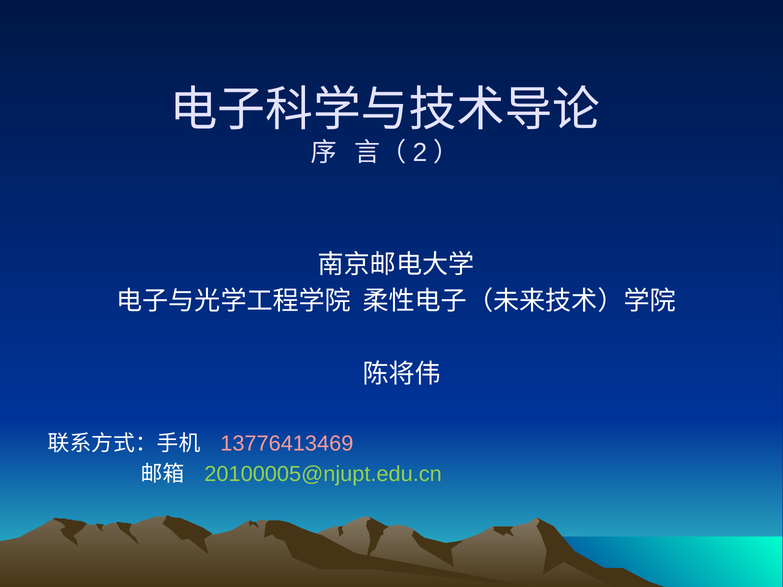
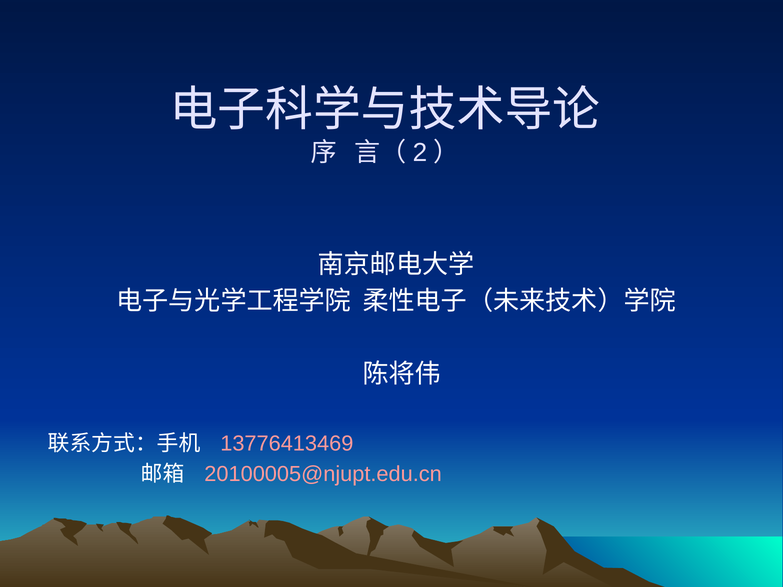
20100005@njupt.edu.cn colour: light green -> pink (323, 474)
